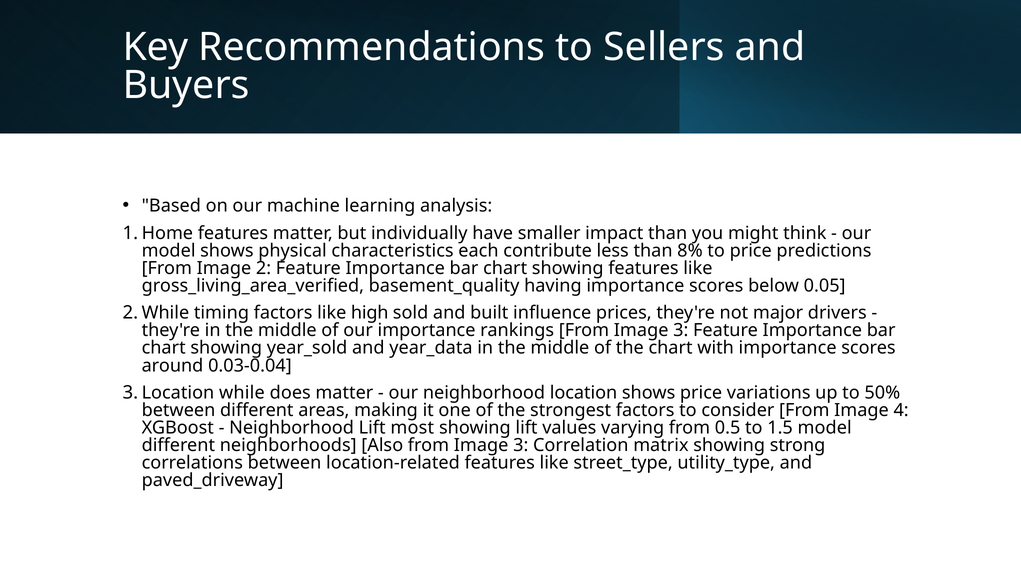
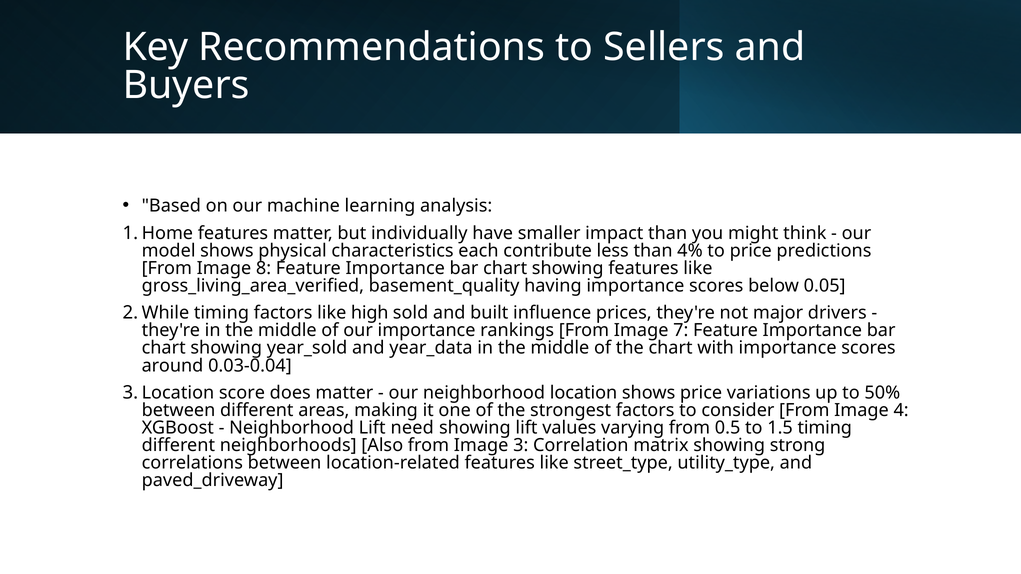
8%: 8% -> 4% (690, 251)
2: 2 -> 8 (264, 268)
rankings From Image 3: 3 -> 7 (681, 331)
while: while -> score (242, 393)
most: most -> need (412, 428)
1.5 model: model -> timing (825, 428)
